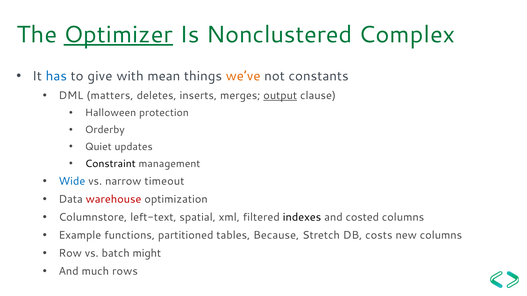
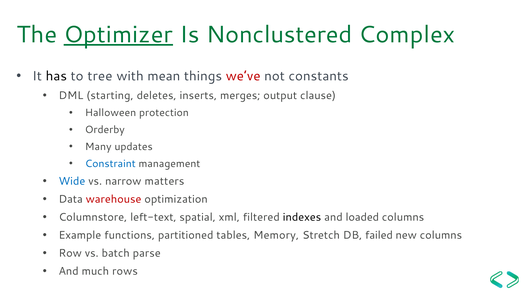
has colour: blue -> black (56, 76)
give: give -> tree (100, 76)
we’ve colour: orange -> red (243, 76)
matters: matters -> starting (110, 96)
output underline: present -> none (280, 96)
Quiet: Quiet -> Many (98, 147)
Constraint colour: black -> blue (110, 164)
timeout: timeout -> matters (164, 181)
costed: costed -> loaded (362, 218)
Because: Because -> Memory (276, 236)
costs: costs -> failed (379, 236)
might: might -> parse (147, 254)
